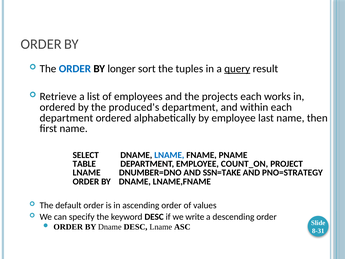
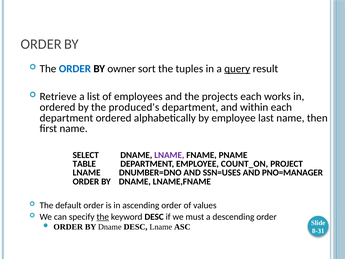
longer: longer -> owner (122, 69)
LNAME colour: blue -> purple (169, 155)
SSN=TAKE: SSN=TAKE -> SSN=USES (222, 173)
PNO=STRATEGY: PNO=STRATEGY -> PNO=MANAGER (292, 173)
the underline: none -> present (103, 217)
write: write -> must (195, 217)
